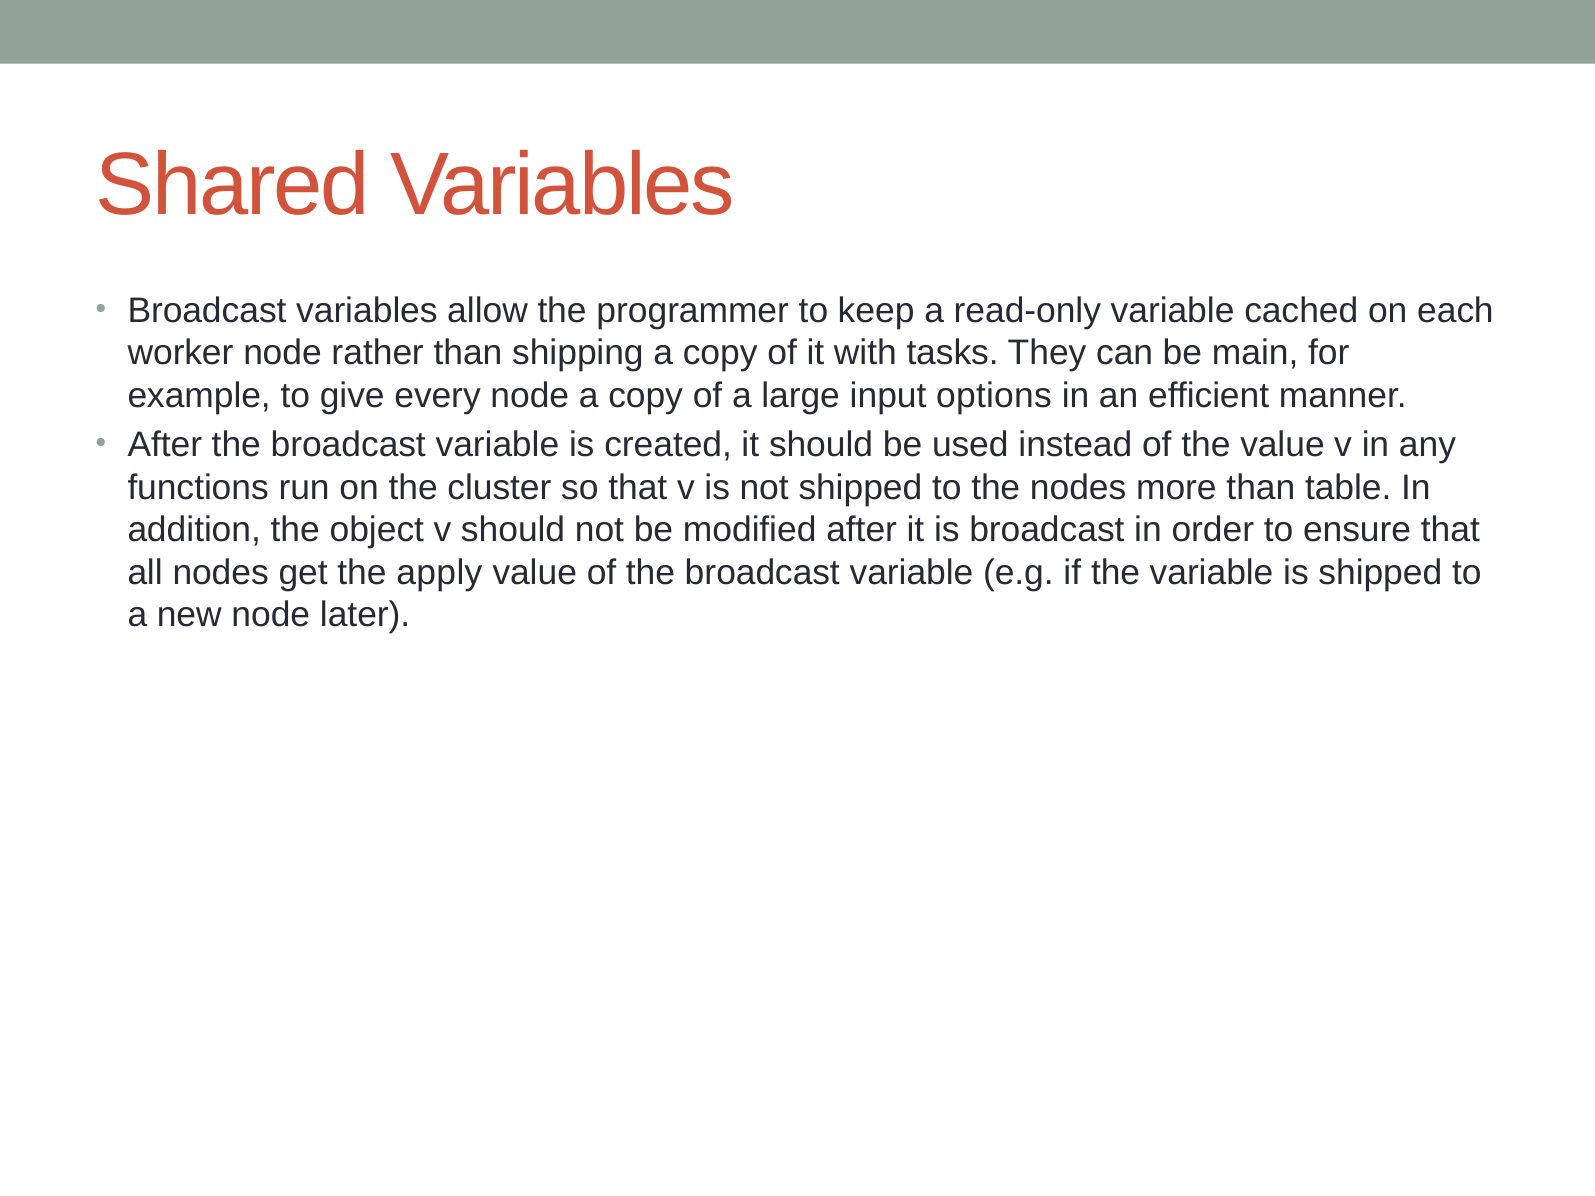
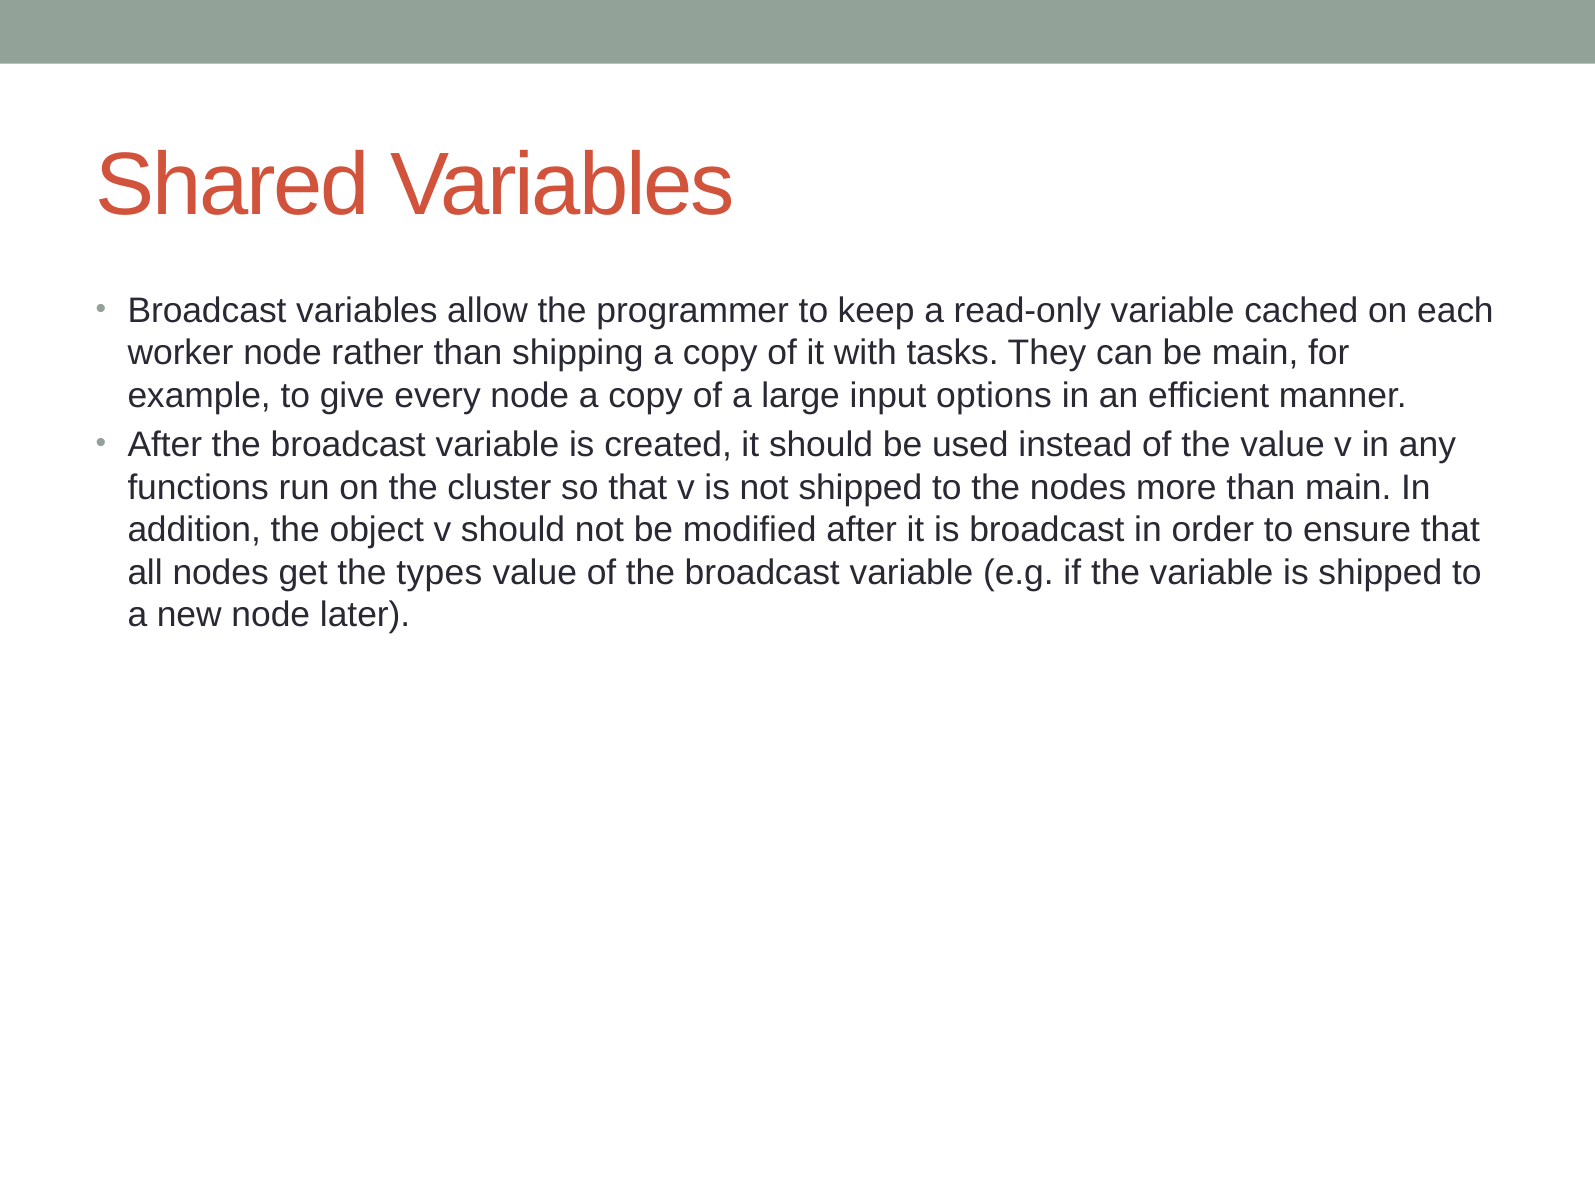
than table: table -> main (1348, 488)
apply: apply -> types (439, 573)
